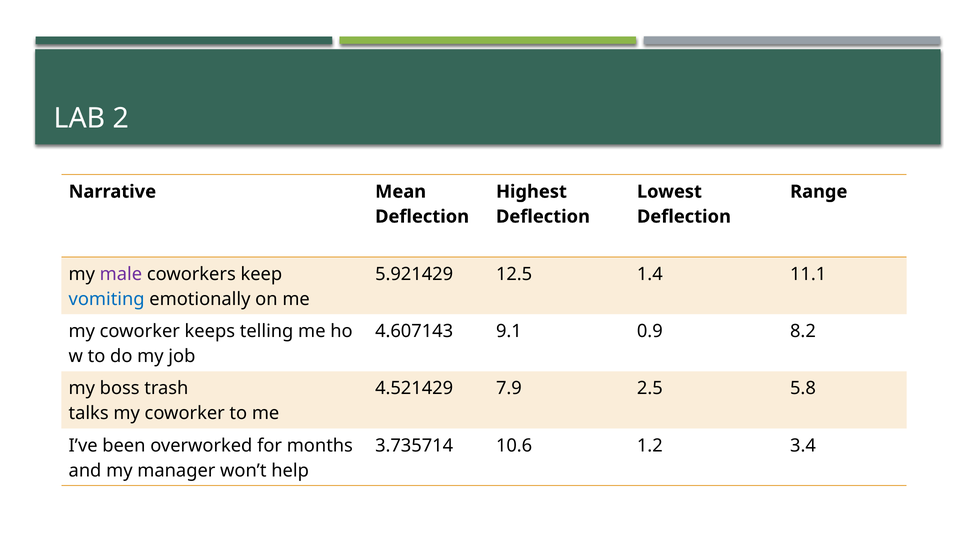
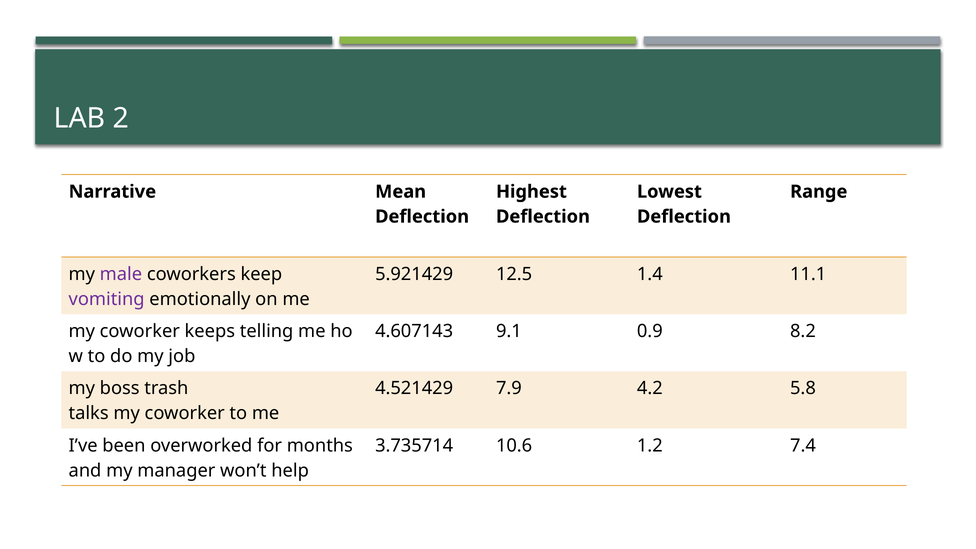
vomiting colour: blue -> purple (107, 299)
2.5: 2.5 -> 4.2 (650, 388)
3.4: 3.4 -> 7.4 (803, 446)
